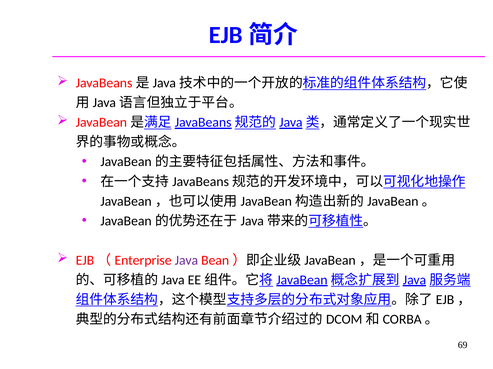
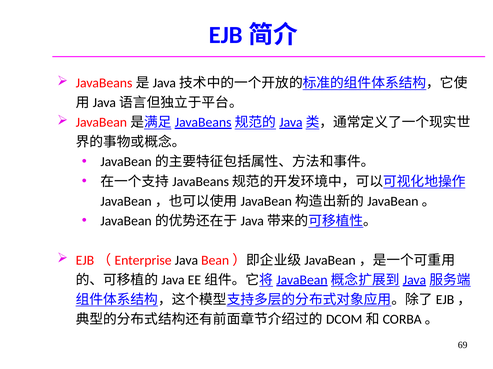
Java colour: purple -> black (186, 261)
